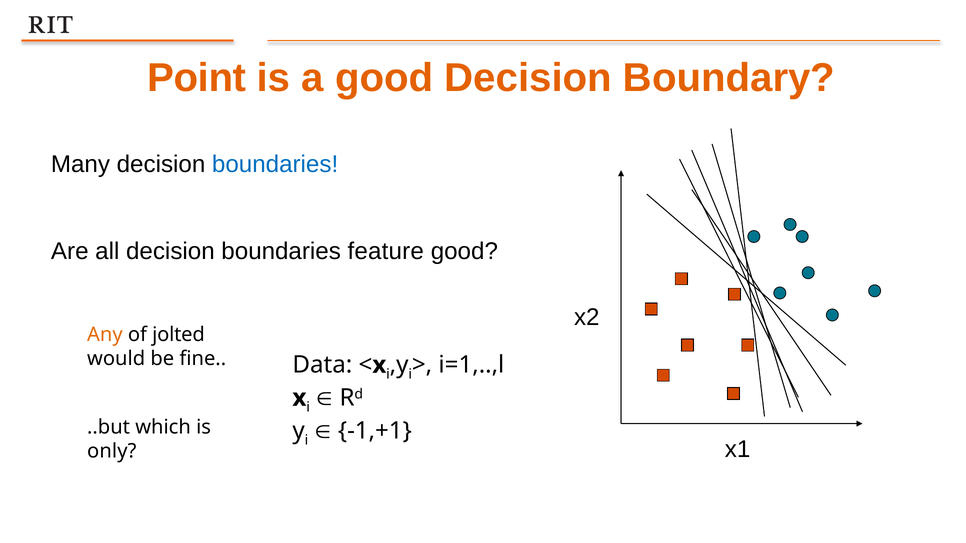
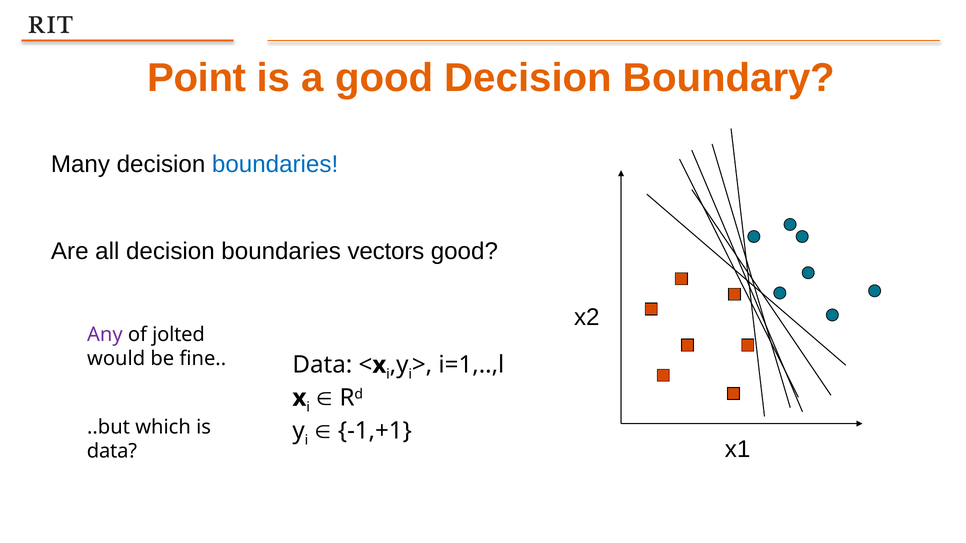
feature: feature -> vectors (386, 251)
Any colour: orange -> purple (105, 335)
only: only -> data (112, 451)
